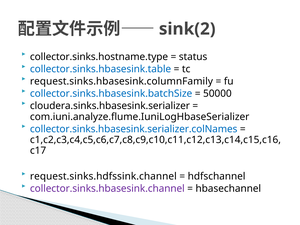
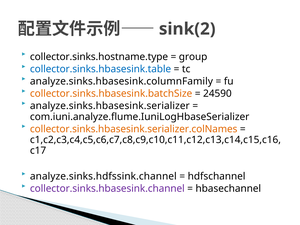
status: status -> group (193, 57)
request.sinks.hbasesink.columnFamily: request.sinks.hbasesink.columnFamily -> analyze.sinks.hbasesink.columnFamily (121, 81)
collector.sinks.hbasesink.batchSize colour: blue -> orange (111, 94)
50000: 50000 -> 24590 (217, 94)
cloudera.sinks.hbasesink.serializer: cloudera.sinks.hbasesink.serializer -> analyze.sinks.hbasesink.serializer (110, 106)
collector.sinks.hbasesink.serializer.colNames colour: blue -> orange (134, 129)
request.sinks.hdfssink.channel: request.sinks.hdfssink.channel -> analyze.sinks.hdfssink.channel (103, 176)
